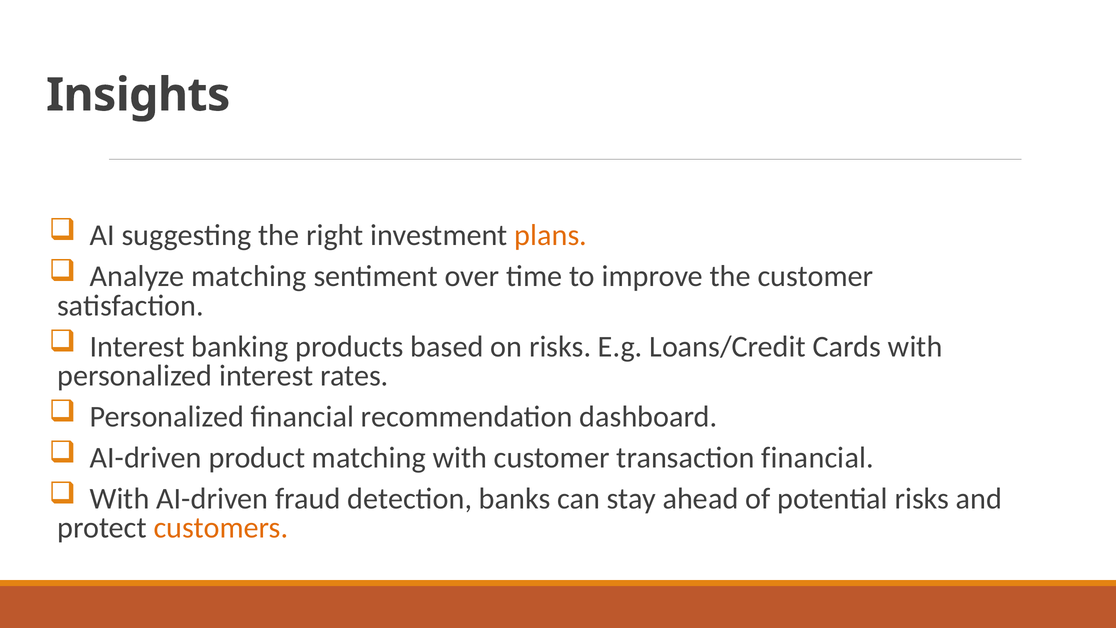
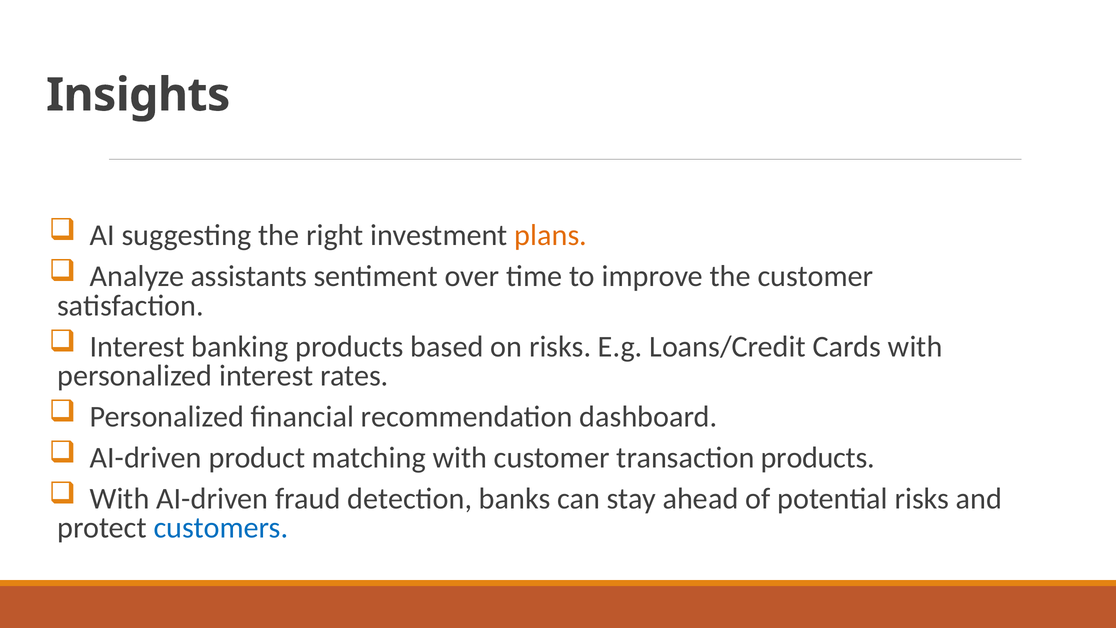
Analyze matching: matching -> assistants (249, 276)
transaction financial: financial -> products (818, 458)
customers colour: orange -> blue (221, 528)
